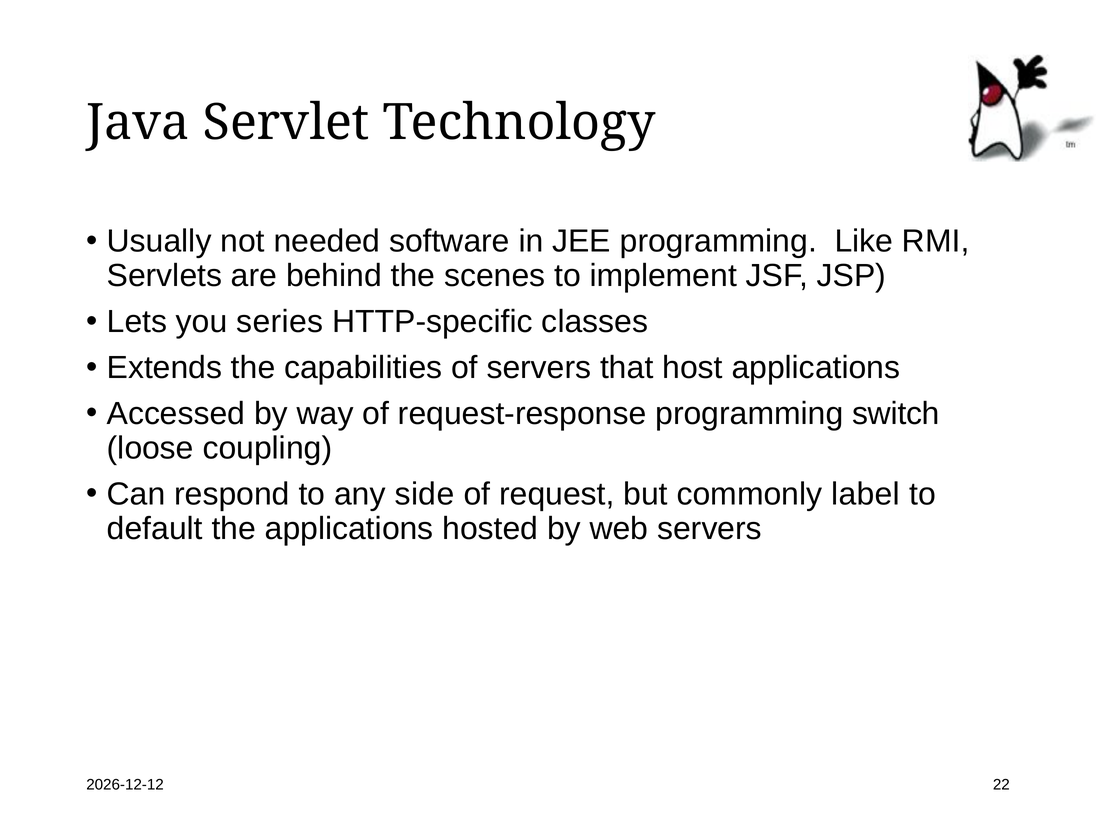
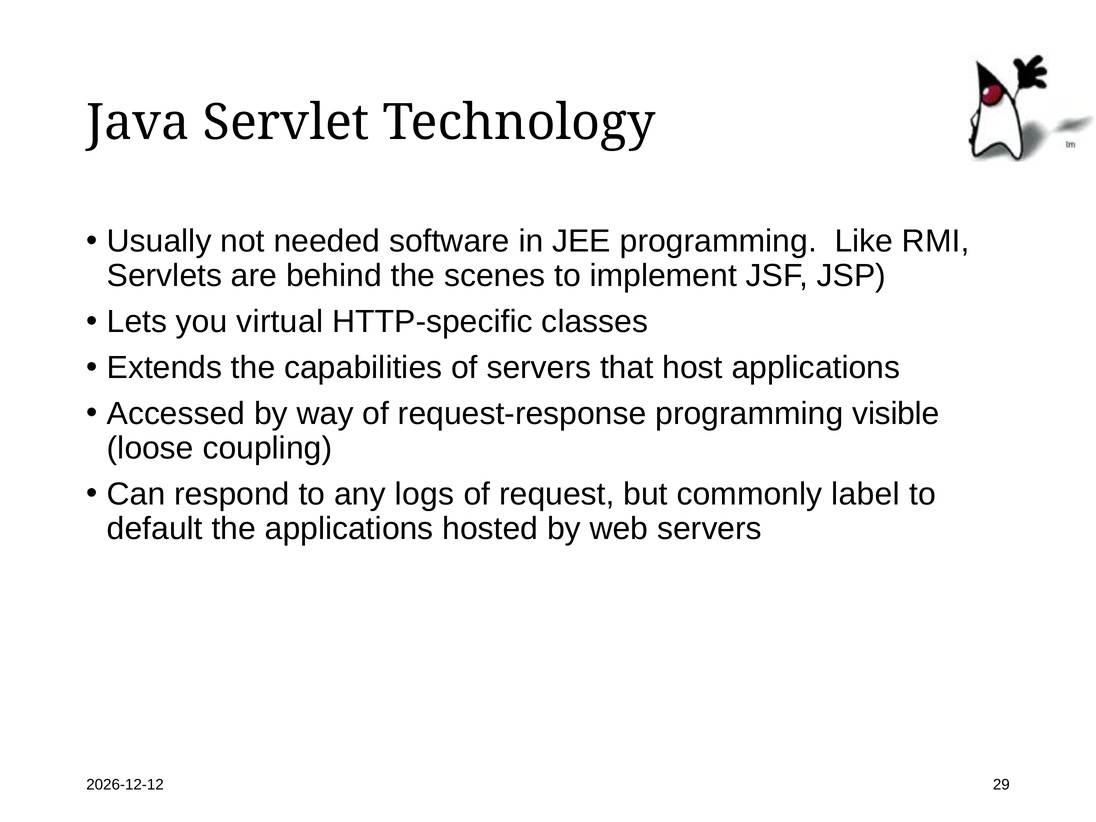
series: series -> virtual (280, 322)
switch: switch -> visible (896, 414)
side: side -> logs (425, 494)
22: 22 -> 29 (1001, 785)
